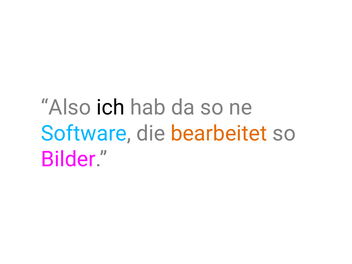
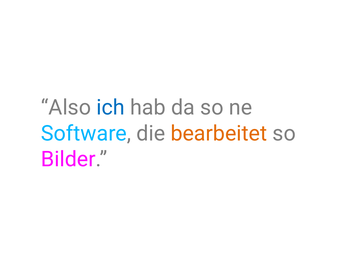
ich colour: black -> blue (111, 108)
